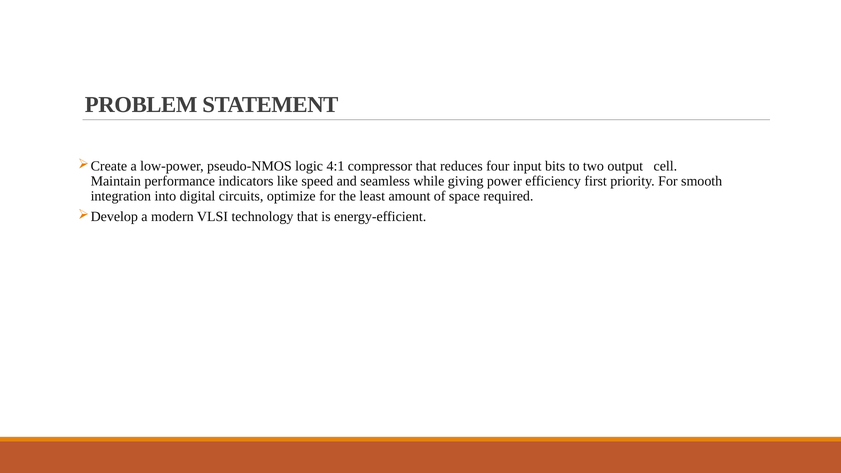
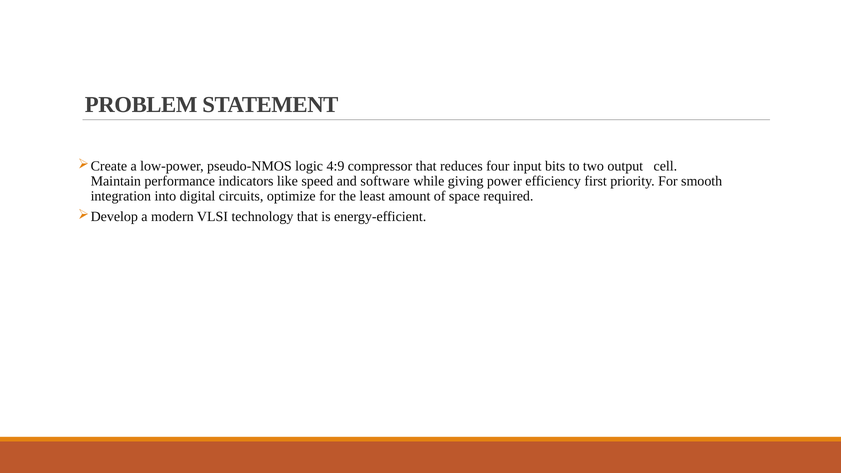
4:1: 4:1 -> 4:9 (335, 166)
seamless: seamless -> software (385, 181)
